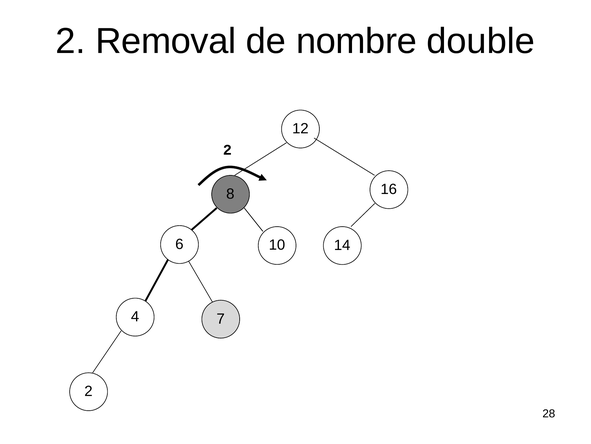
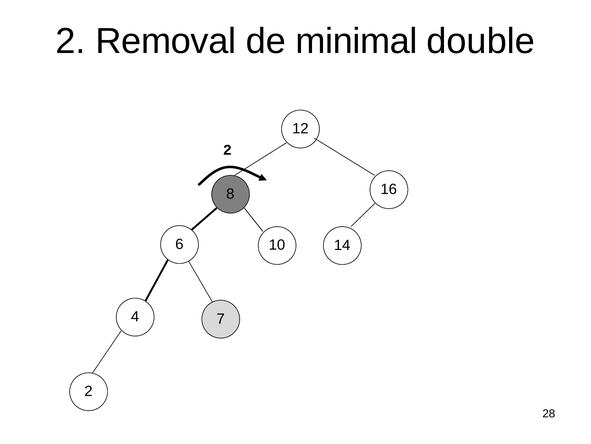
nombre: nombre -> minimal (356, 41)
